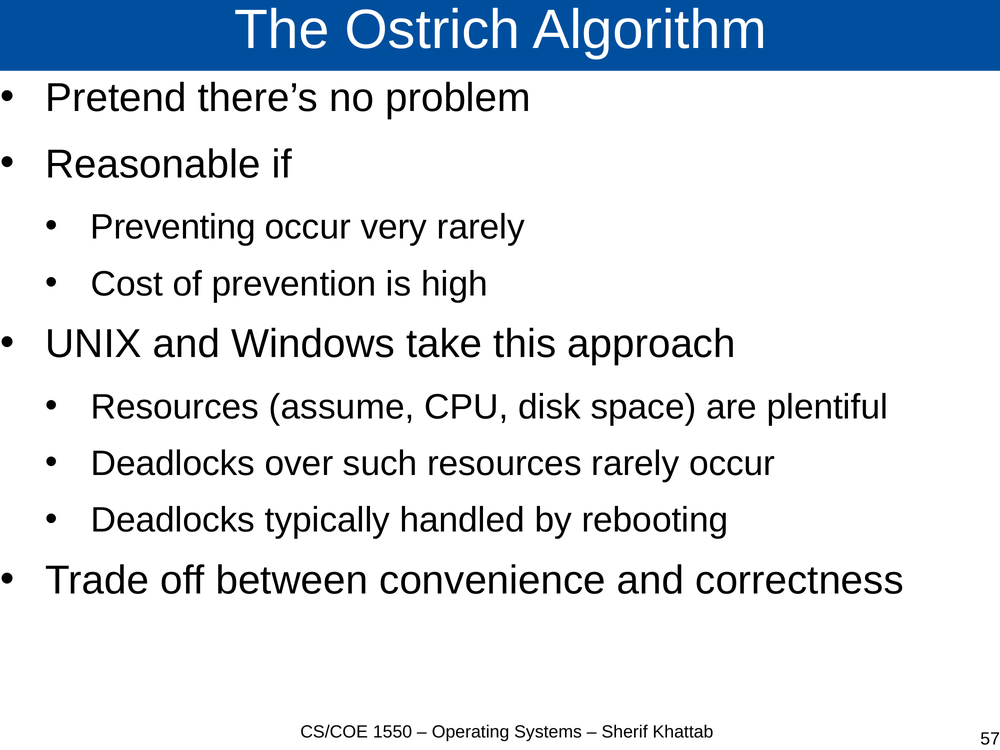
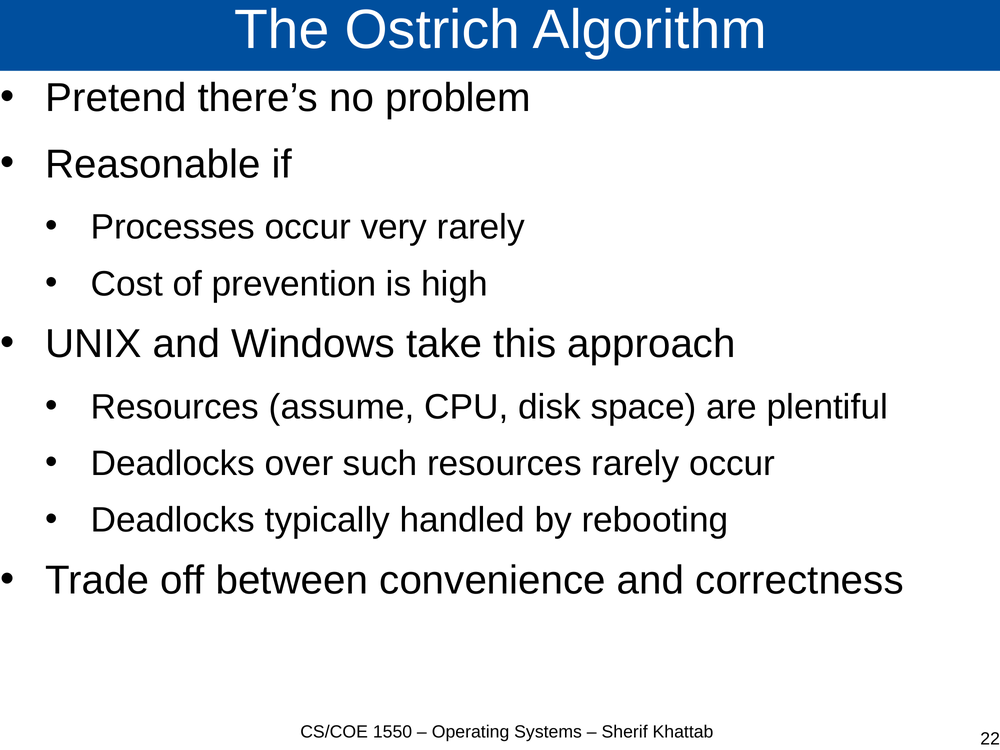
Preventing: Preventing -> Processes (173, 227)
57: 57 -> 22 (990, 739)
